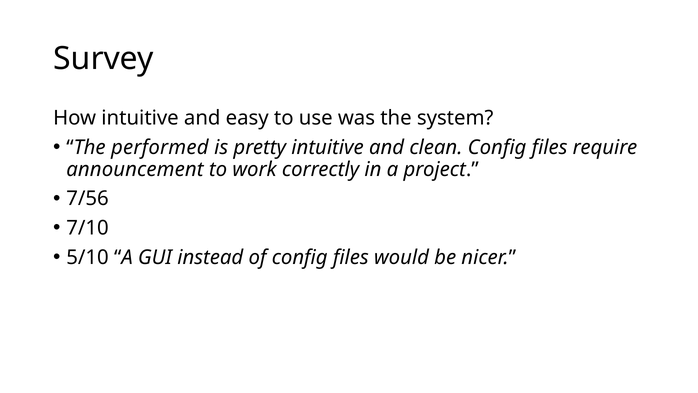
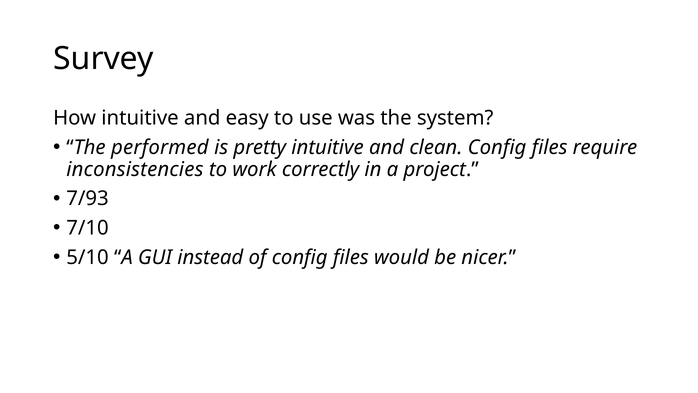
announcement: announcement -> inconsistencies (135, 169)
7/56: 7/56 -> 7/93 (88, 199)
